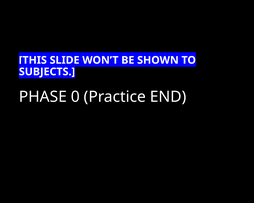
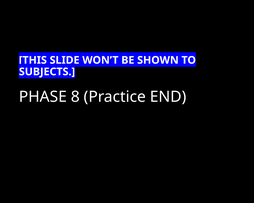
0: 0 -> 8 (75, 97)
